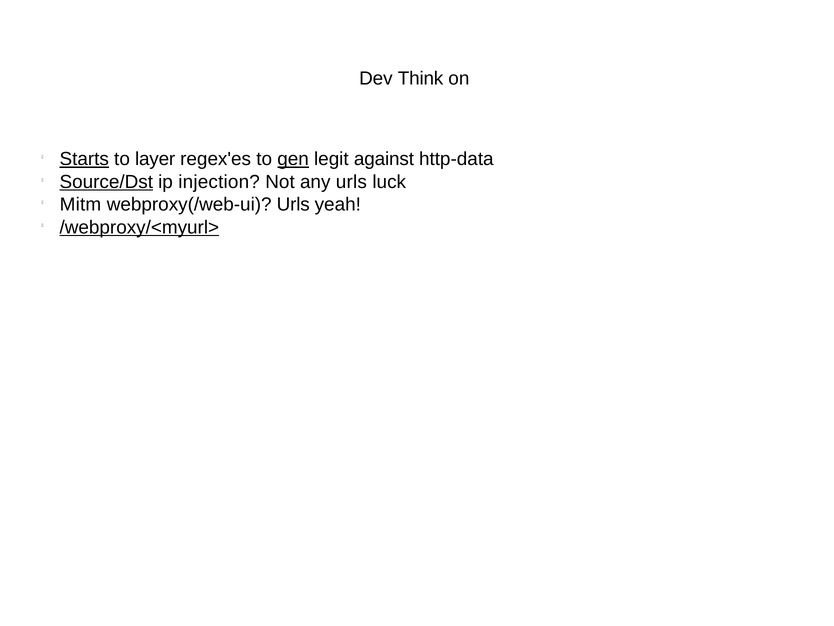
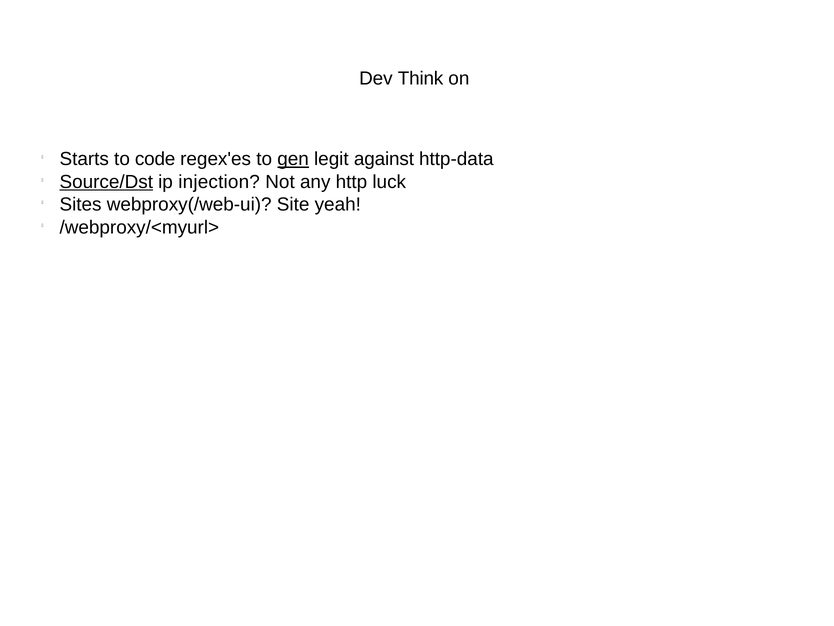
Starts underline: present -> none (84, 159)
layer: layer -> code (155, 159)
any urls: urls -> http (351, 182)
Mitm: Mitm -> Sites (81, 204)
webproxy(/web-ui Urls: Urls -> Site (293, 204)
/webproxy/<myurl> underline: present -> none (139, 227)
